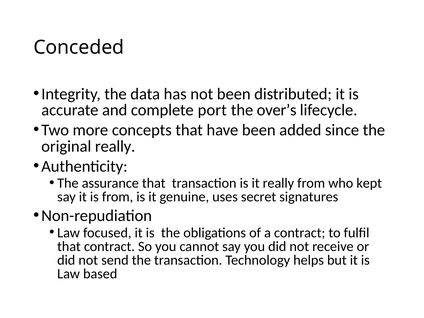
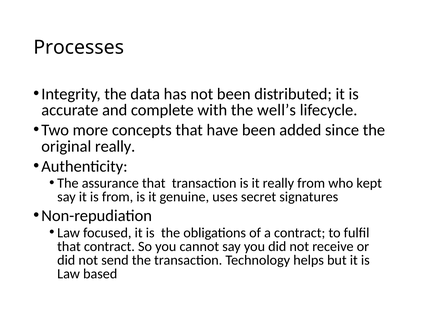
Conceded: Conceded -> Processes (79, 48)
port: port -> with (212, 110)
over’s: over’s -> well’s (276, 110)
